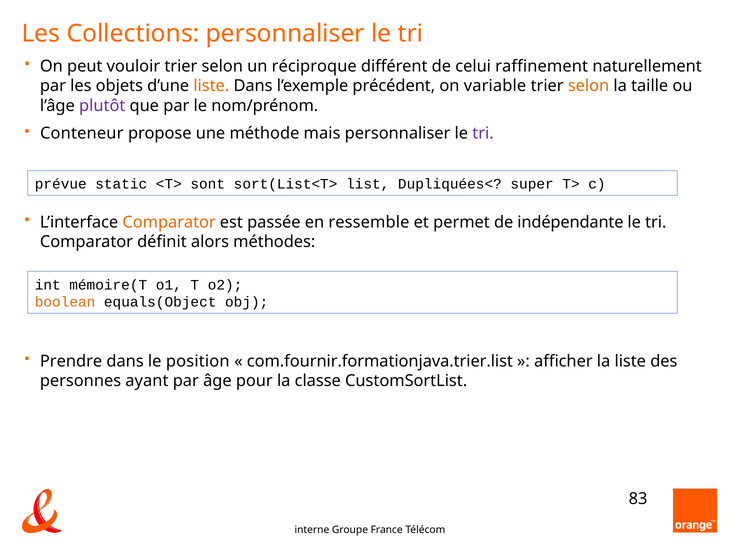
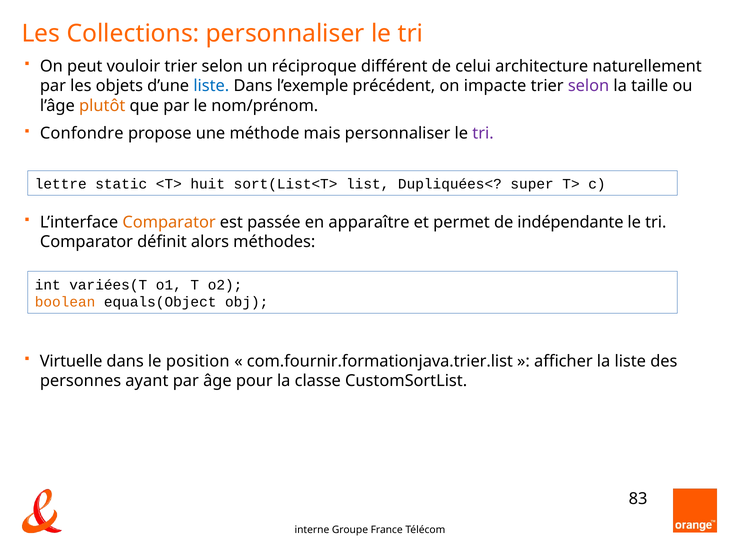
raffinement: raffinement -> architecture (542, 66)
liste colour: orange -> blue (211, 86)
variable: variable -> impacte (495, 86)
selon colour: orange -> purple (589, 86)
plutôt colour: purple -> orange (102, 106)
Conteneur: Conteneur -> Confondre (82, 134)
prévue: prévue -> lettre (61, 184)
sont: sont -> huit (208, 184)
ressemble: ressemble -> apparaître (369, 222)
mémoire(T: mémoire(T -> variées(T (108, 285)
Prendre: Prendre -> Virtuelle (71, 361)
